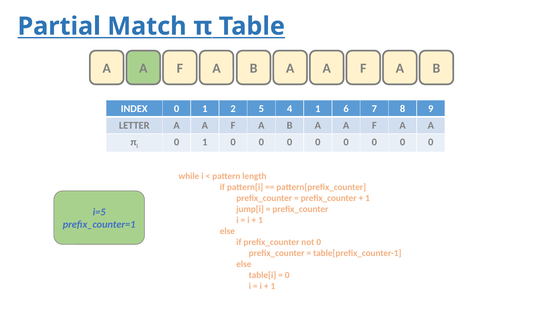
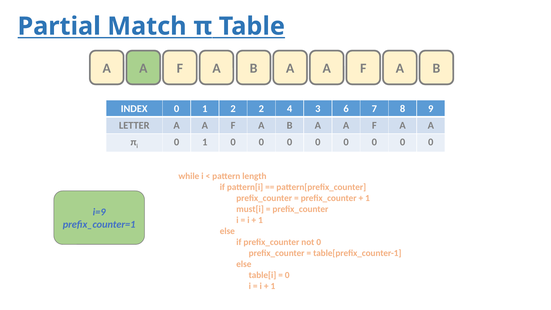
2 5: 5 -> 2 (261, 109)
4 1: 1 -> 3 (318, 109)
jump[i: jump[i -> must[i (250, 209)
i=5: i=5 -> i=9 (99, 212)
